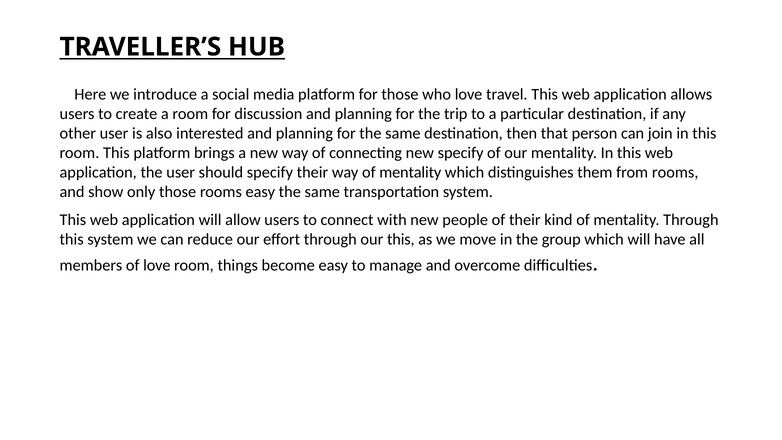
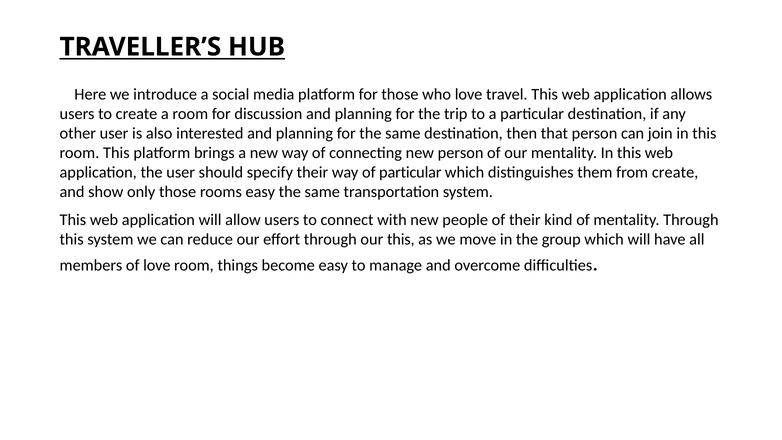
new specify: specify -> person (461, 153)
way of mentality: mentality -> particular (410, 172)
from rooms: rooms -> create (675, 172)
